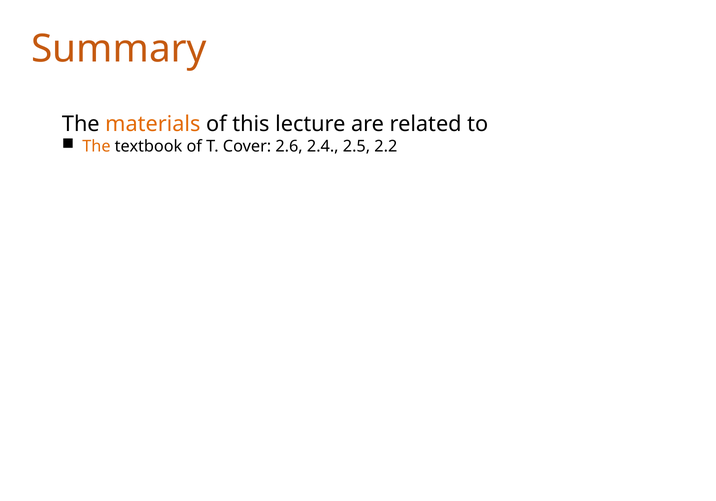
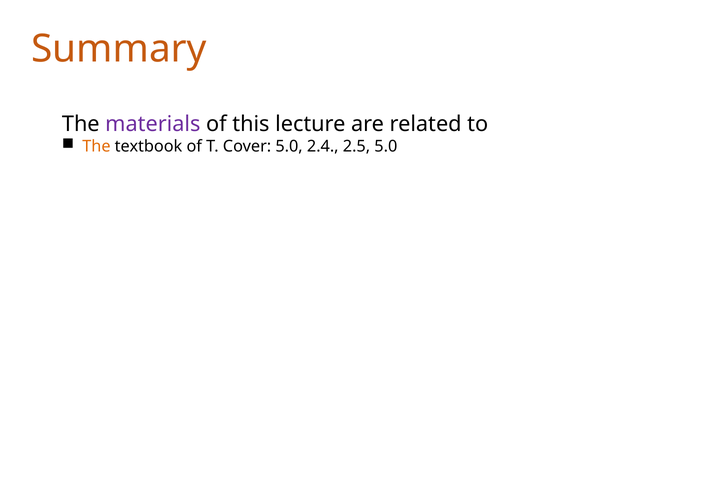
materials colour: orange -> purple (153, 124)
Cover 2.6: 2.6 -> 5.0 (289, 147)
2.5 2.2: 2.2 -> 5.0 (386, 147)
